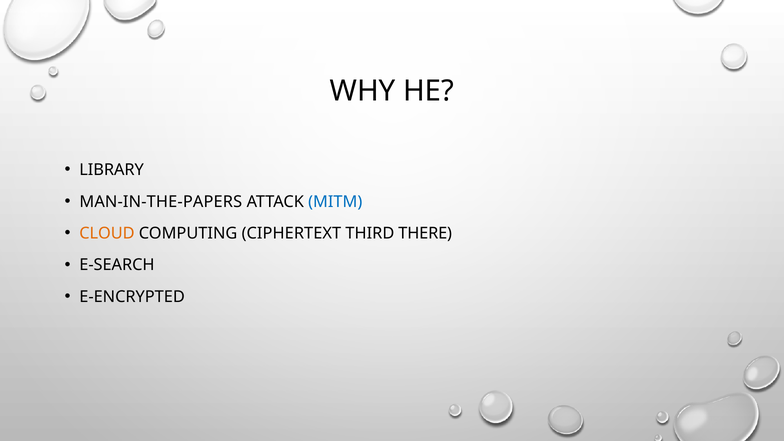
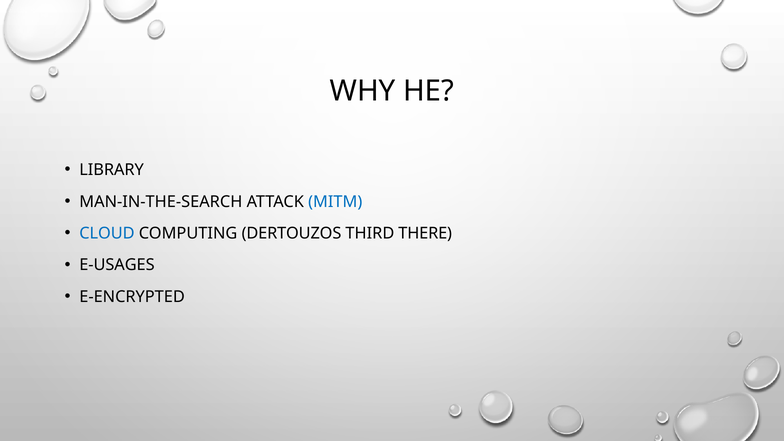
MAN-IN-THE-PAPERS: MAN-IN-THE-PAPERS -> MAN-IN-THE-SEARCH (161, 202)
CLOUD colour: orange -> blue (107, 233)
CIPHERTEXT: CIPHERTEXT -> DERTOUZOS (291, 233)
E-SEARCH: E-SEARCH -> E-USAGES (117, 265)
